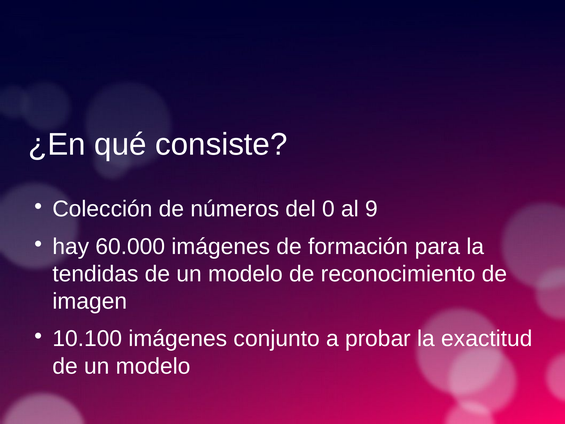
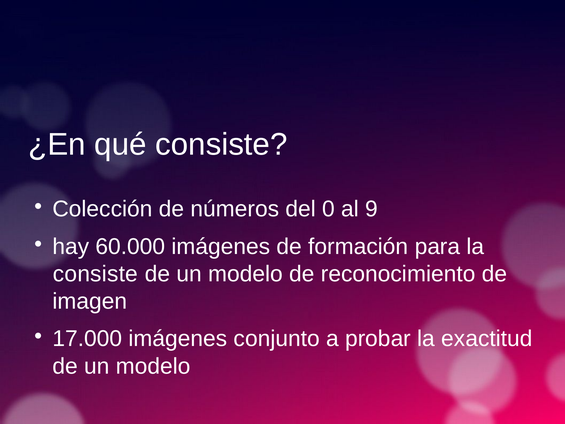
tendidas: tendidas -> consiste (95, 274)
10.100: 10.100 -> 17.000 (87, 339)
